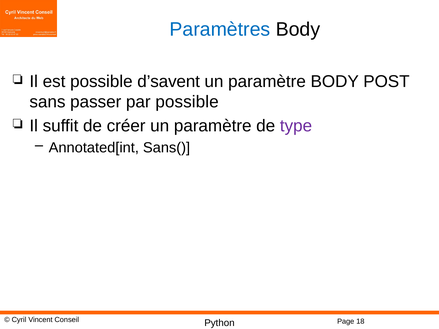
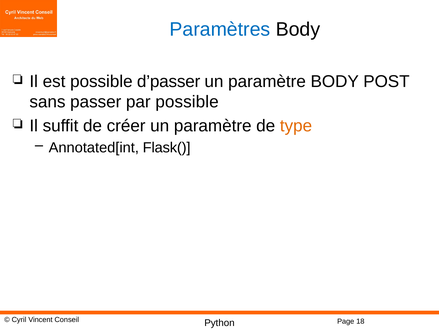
d’savent: d’savent -> d’passer (169, 81)
type colour: purple -> orange (296, 126)
Sans(: Sans( -> Flask( (167, 148)
